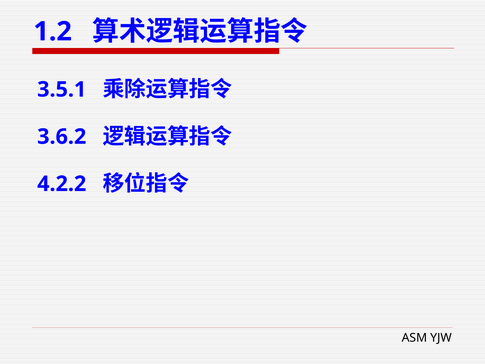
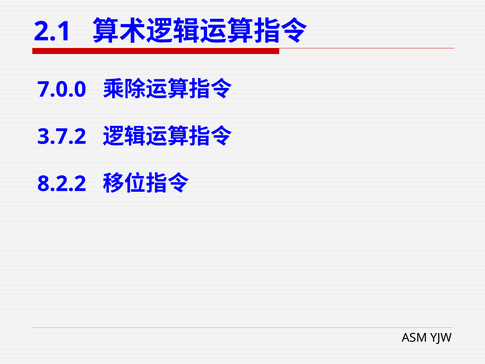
1.2: 1.2 -> 2.1 (53, 31)
3.5.1: 3.5.1 -> 7.0.0 (62, 89)
3.6.2: 3.6.2 -> 3.7.2 (62, 137)
4.2.2: 4.2.2 -> 8.2.2 (62, 184)
